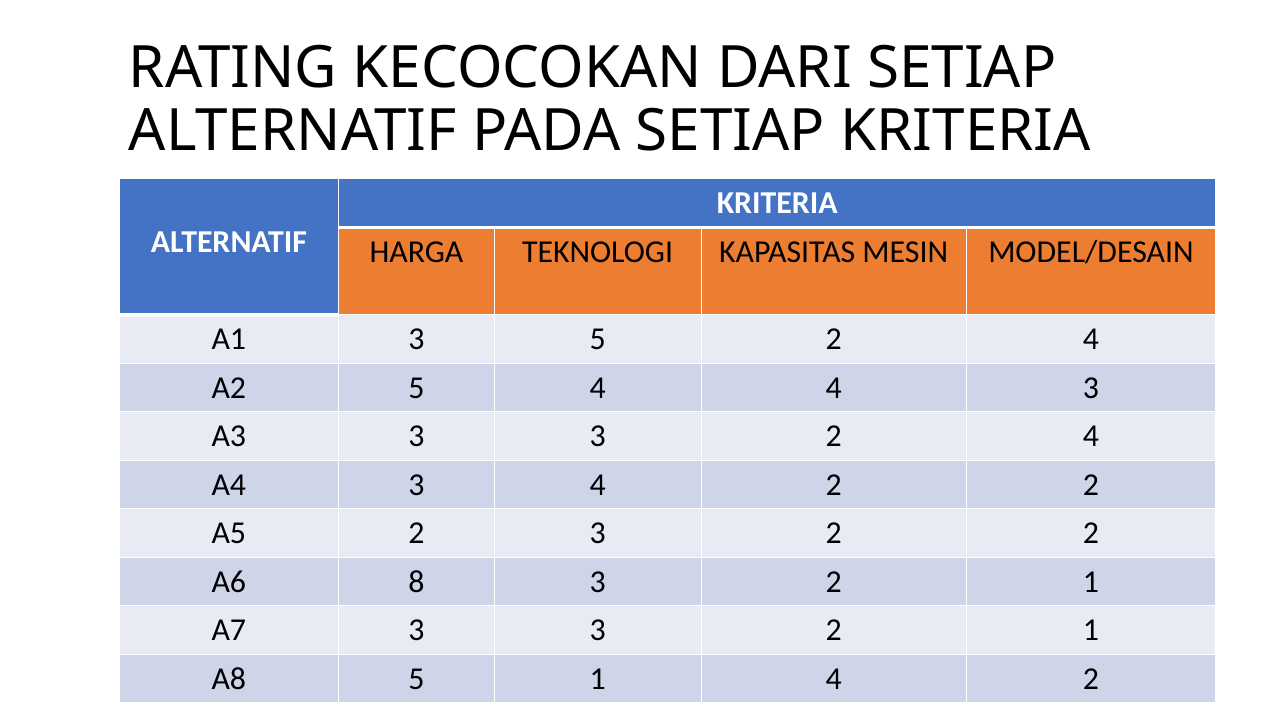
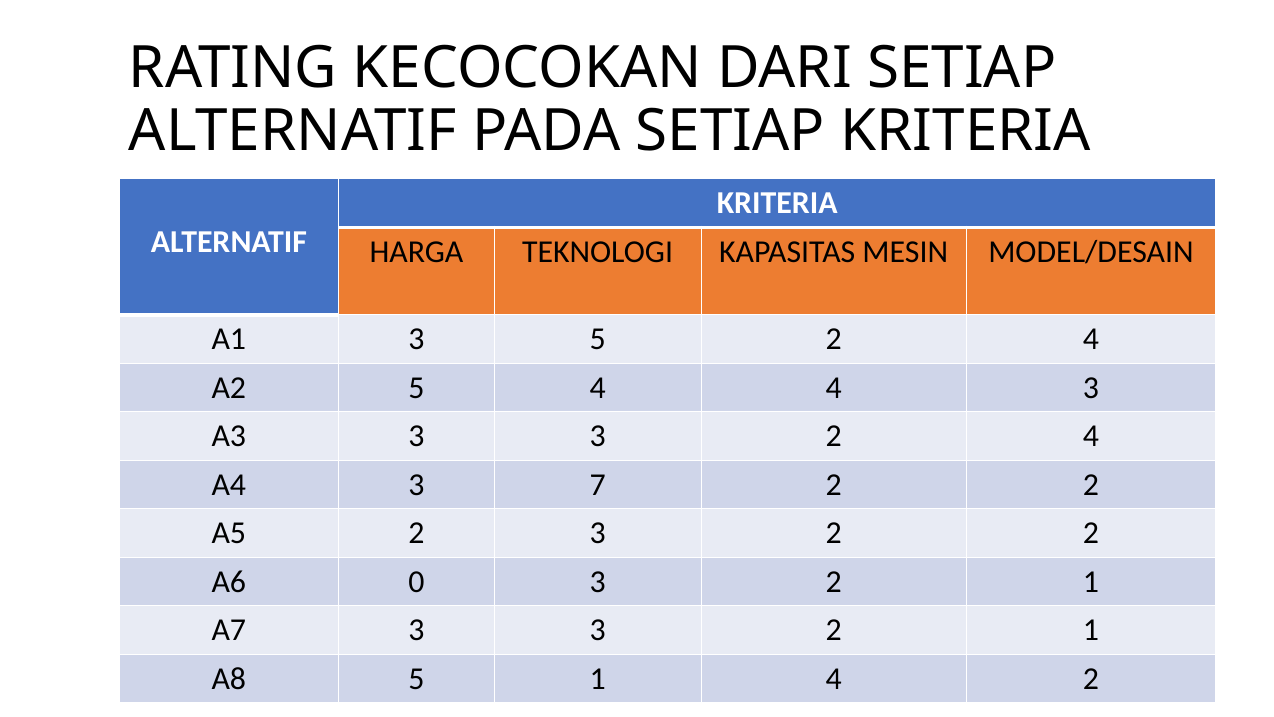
3 4: 4 -> 7 (598, 484)
8: 8 -> 0 (416, 581)
